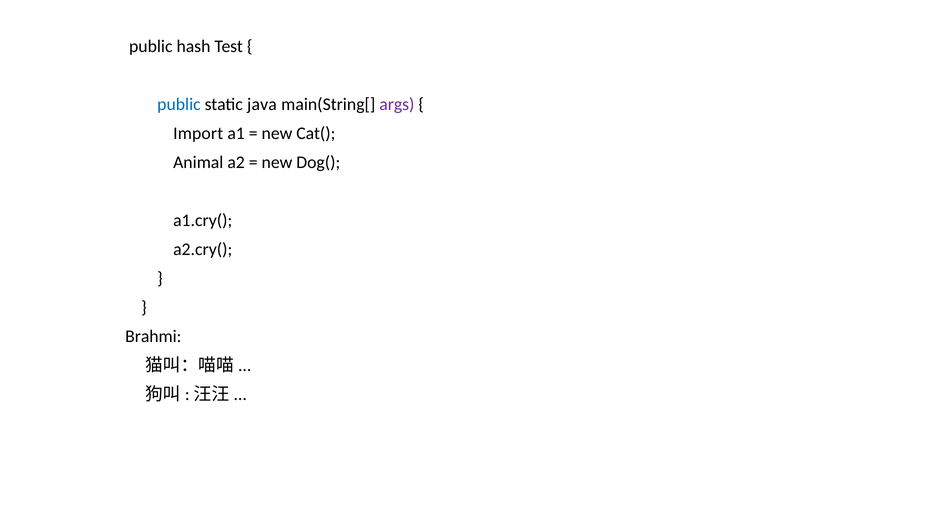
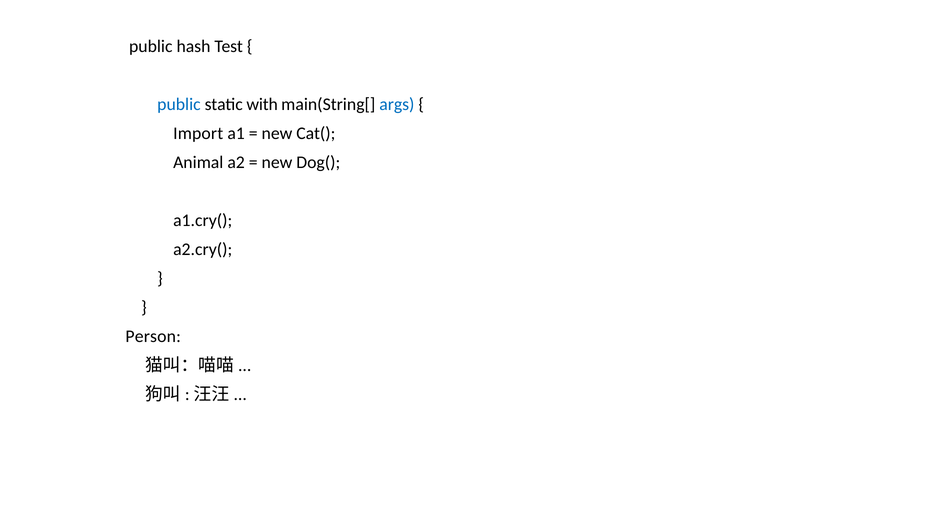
java: java -> with (262, 104)
args colour: purple -> blue (397, 104)
Brahmi: Brahmi -> Person (153, 336)
